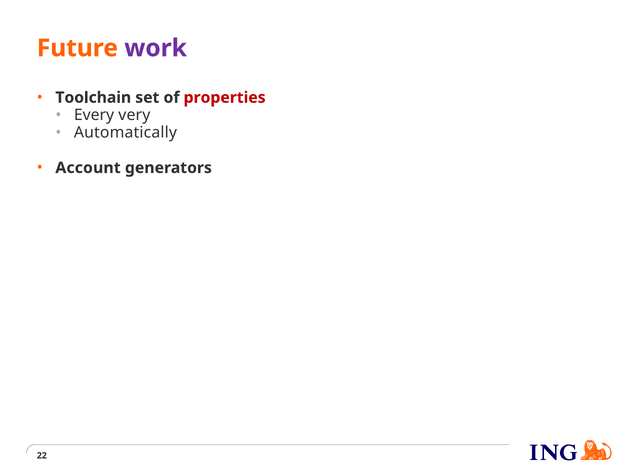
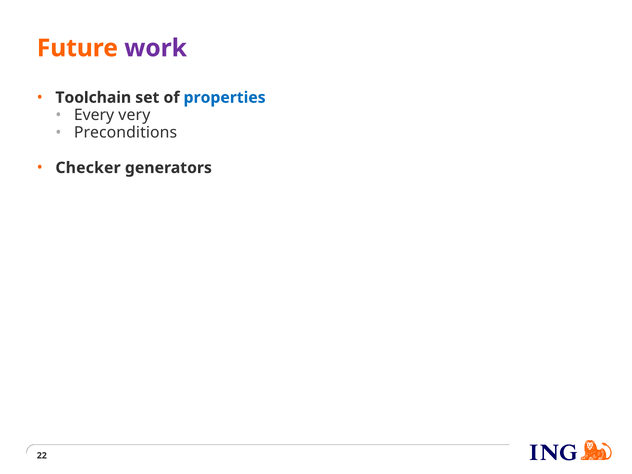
properties colour: red -> blue (225, 98)
Automatically: Automatically -> Preconditions (125, 133)
Account: Account -> Checker (88, 168)
